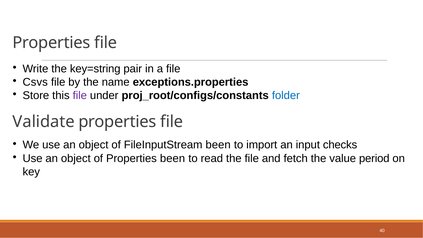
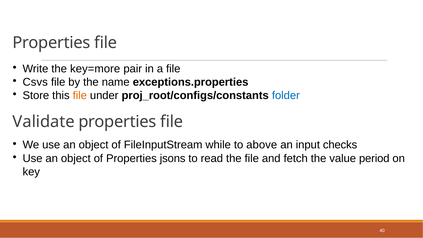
key=string: key=string -> key=more (95, 69)
file colour: purple -> orange (80, 96)
FileInputStream been: been -> while (218, 145)
import: import -> above (262, 145)
Properties been: been -> jsons (173, 158)
